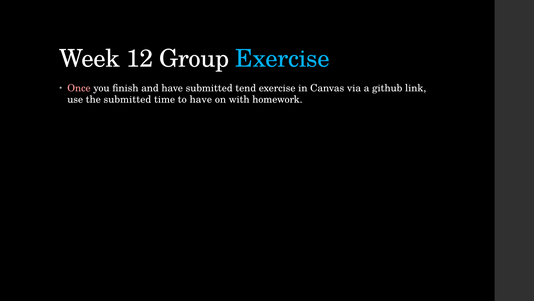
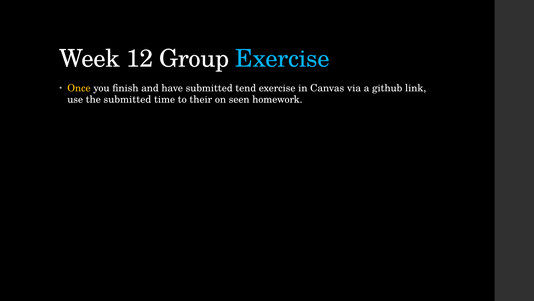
Once colour: pink -> yellow (79, 88)
to have: have -> their (201, 99)
with: with -> seen (239, 99)
